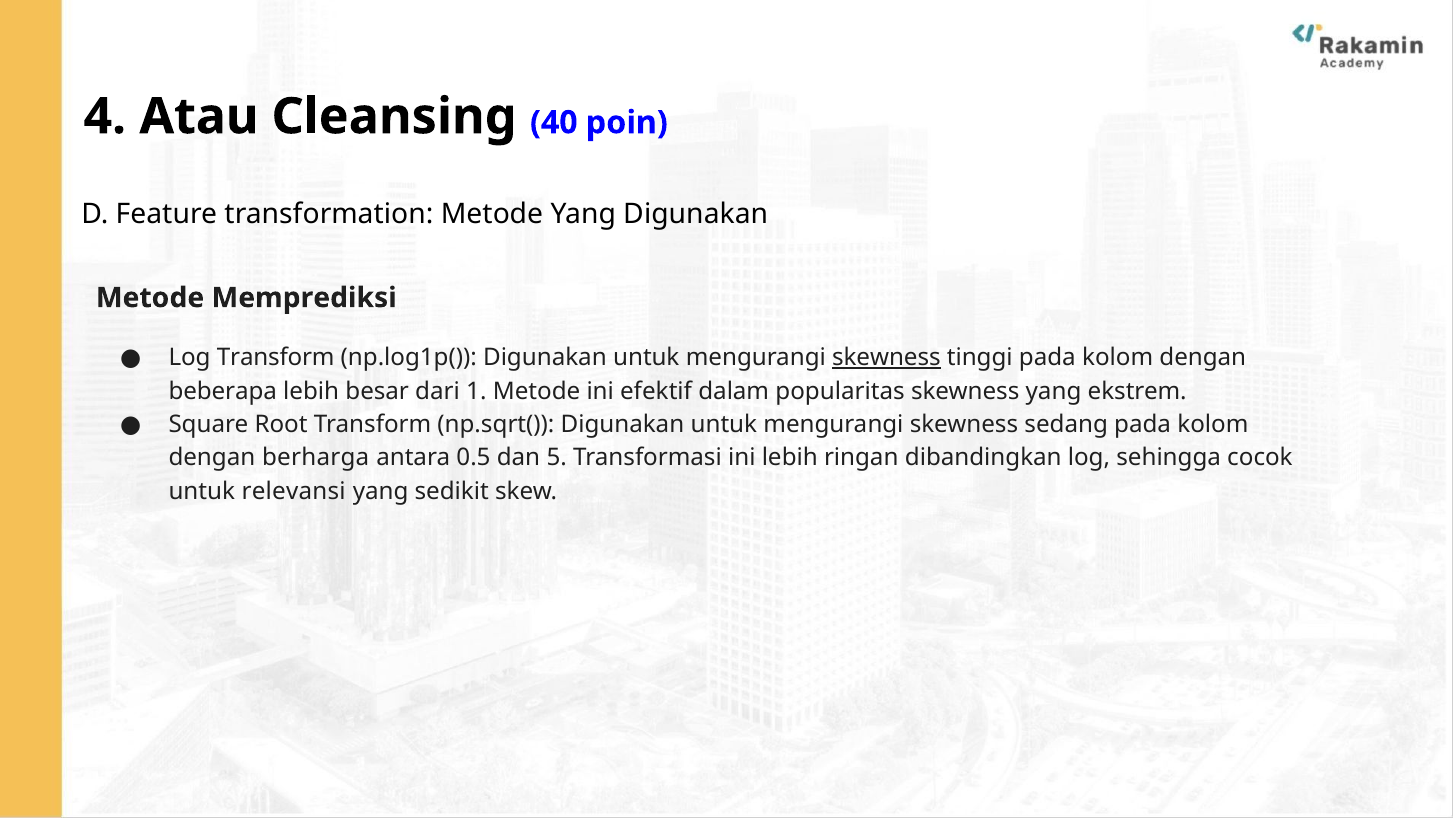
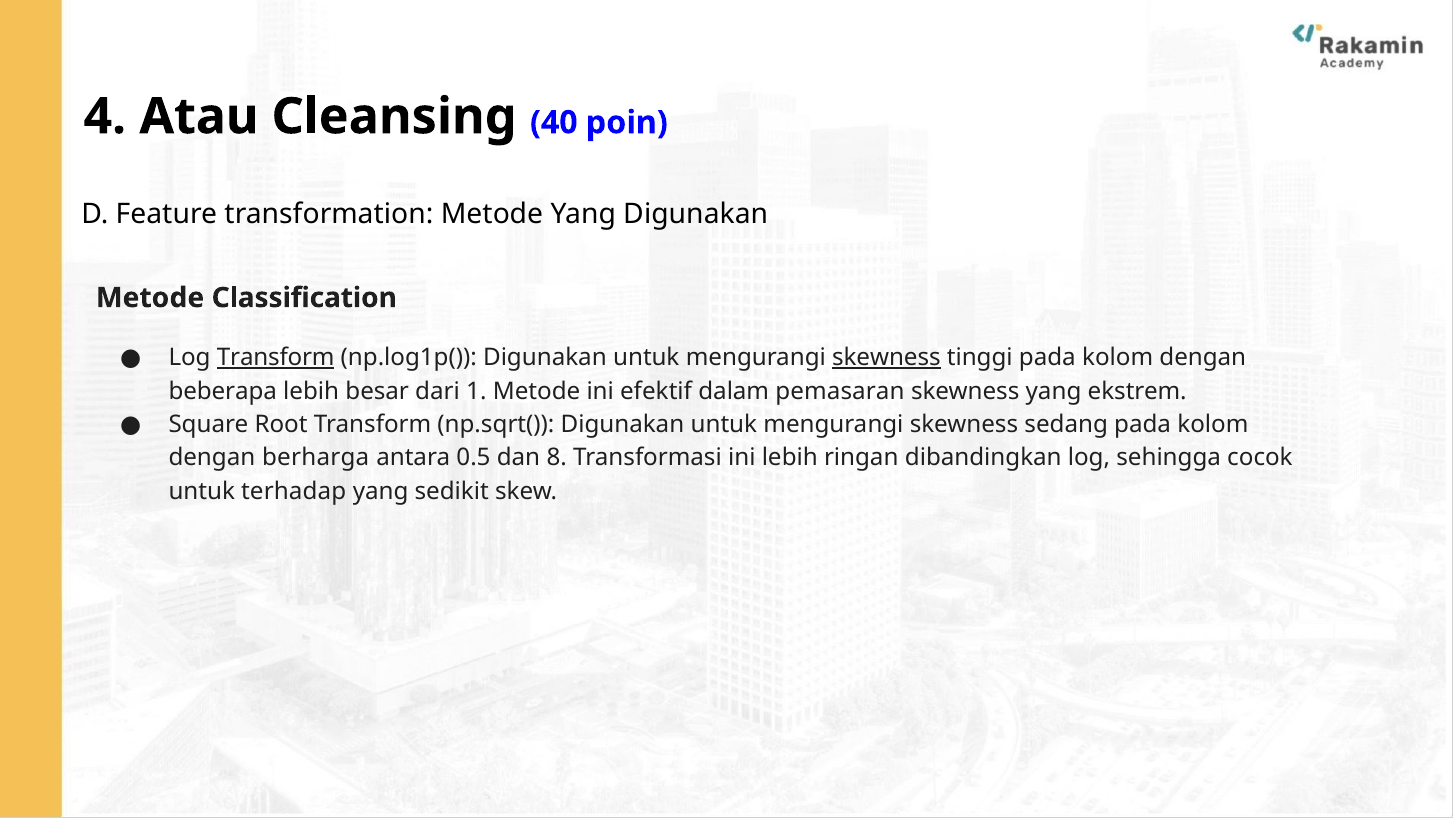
Memprediksi: Memprediksi -> Classification (304, 298)
Transform underline: none -> present (276, 357)
popularitas: popularitas -> pemasaran (840, 391)
5: 5 -> 8 (557, 458)
relevansi: relevansi -> terhadap (294, 491)
